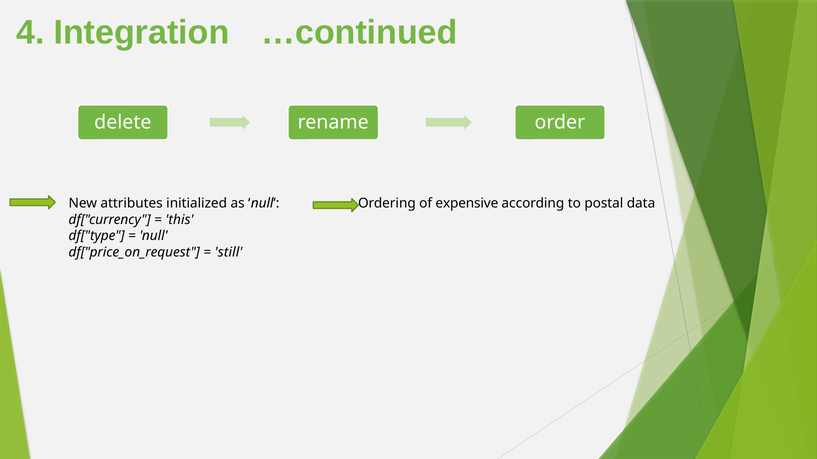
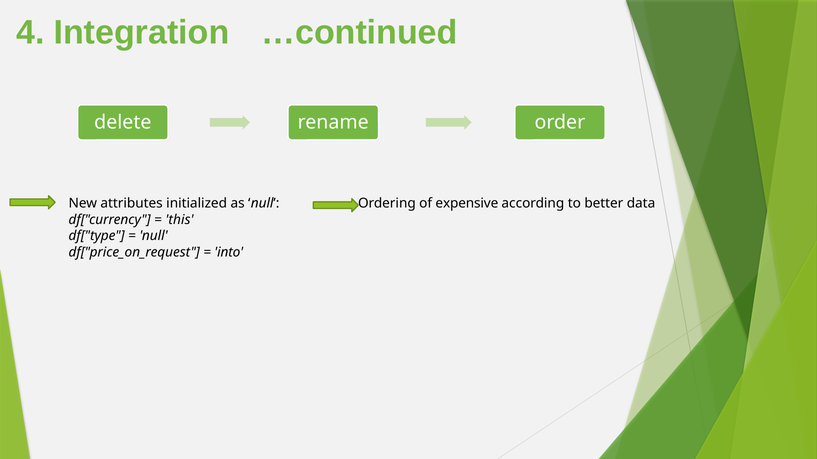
postal: postal -> better (604, 204)
still: still -> into (229, 253)
